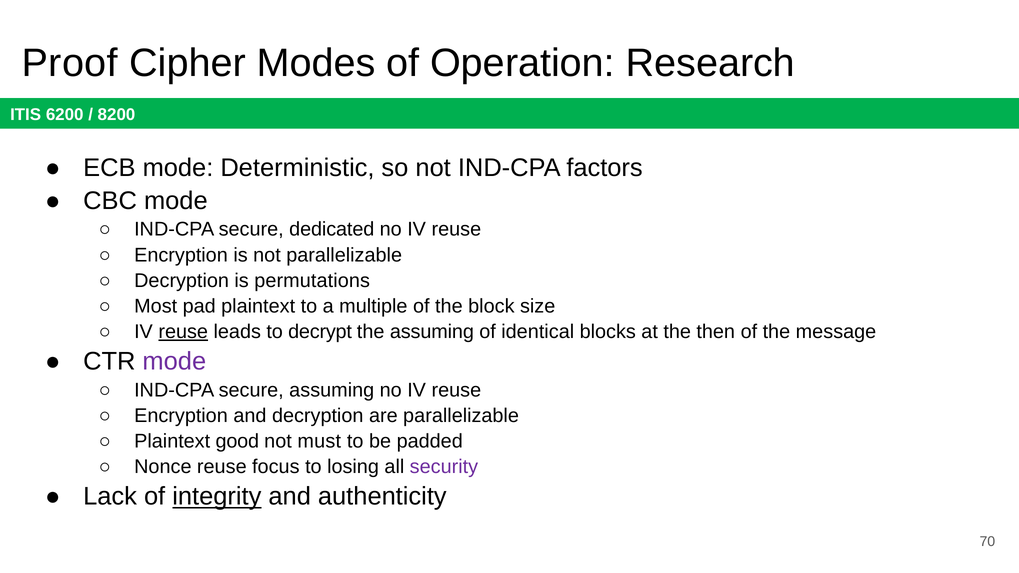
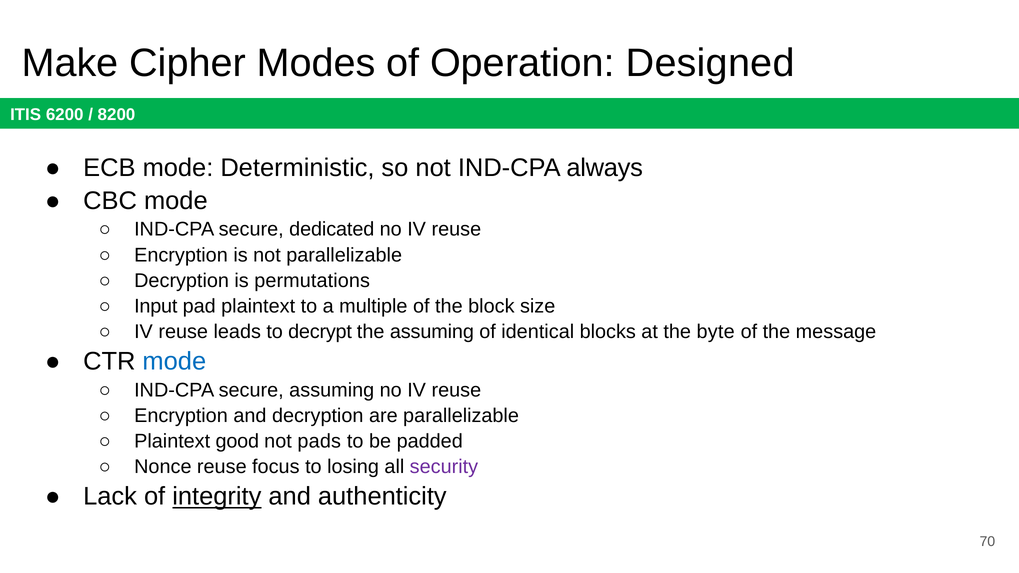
Proof: Proof -> Make (70, 63)
Research: Research -> Designed (710, 63)
factors: factors -> always (605, 168)
Most: Most -> Input (156, 306)
reuse underline: present -> none (183, 332)
then: then -> byte (716, 332)
mode colour: purple -> blue (174, 362)
must: must -> pads (319, 441)
